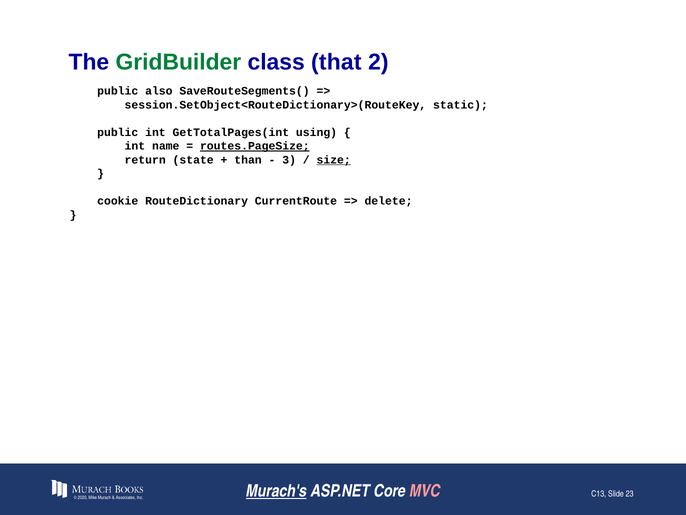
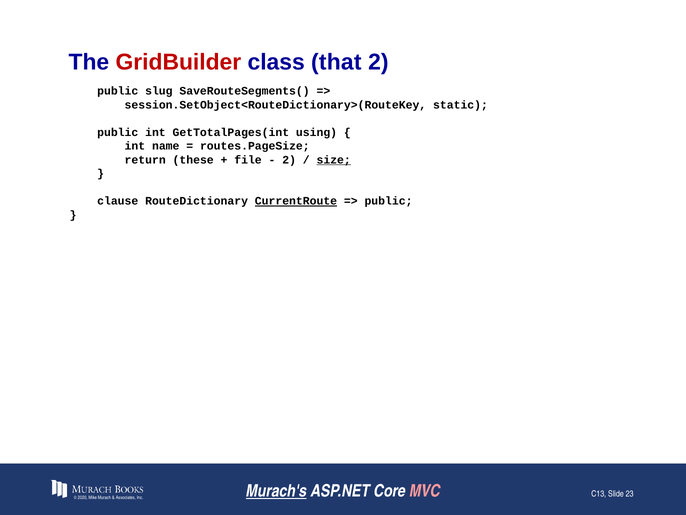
GridBuilder colour: green -> red (178, 62)
also: also -> slug (159, 91)
routes.PageSize underline: present -> none (255, 146)
state: state -> these (193, 160)
than: than -> file (248, 160)
3: 3 -> 2 (289, 160)
cookie: cookie -> clause (118, 201)
CurrentRoute underline: none -> present (296, 201)
delete: delete -> public (389, 201)
